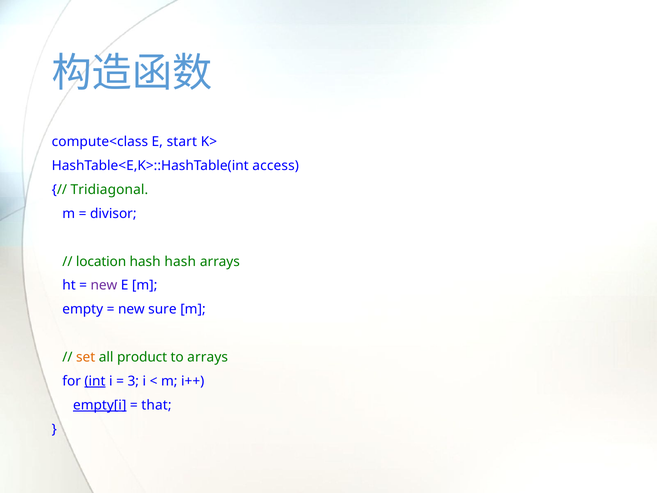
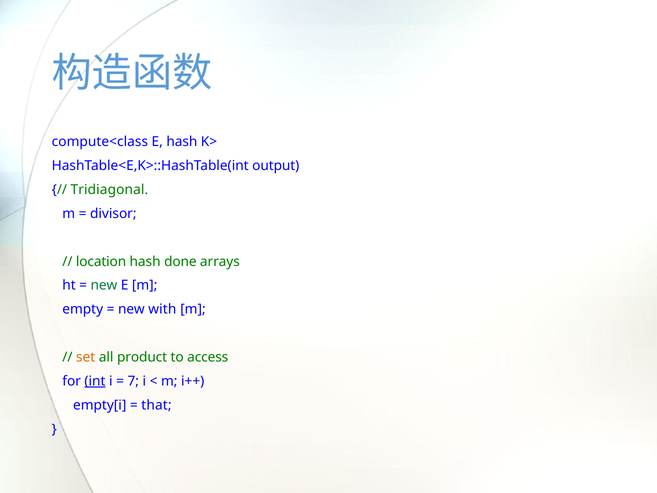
E start: start -> hash (182, 142)
access: access -> output (276, 166)
hash hash: hash -> done (180, 261)
new colour: purple -> green (104, 285)
sure: sure -> with (162, 309)
to arrays: arrays -> access (208, 357)
3: 3 -> 7 (133, 381)
empty[i underline: present -> none (100, 405)
